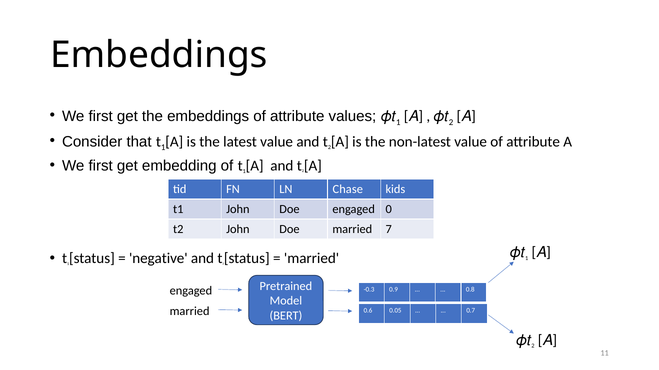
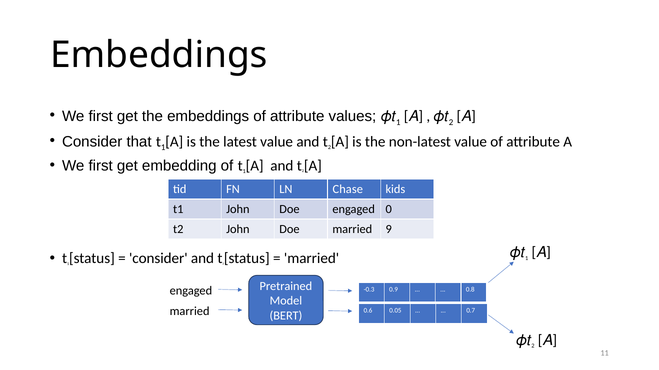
7: 7 -> 9 (389, 230)
negative: negative -> consider (158, 259)
